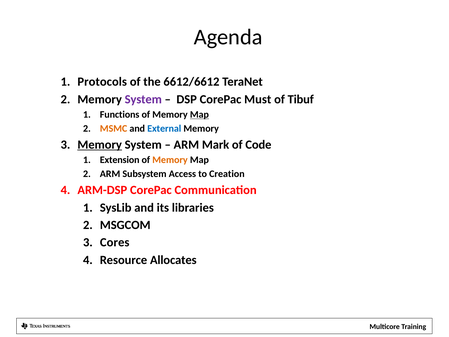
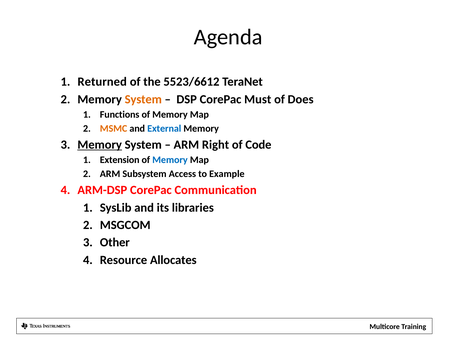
Protocols: Protocols -> Returned (102, 82)
6612/6612: 6612/6612 -> 5523/6612 (191, 82)
System colour: purple -> orange (143, 99)
Tibuf: Tibuf -> Does (301, 99)
Map underline: present -> none (199, 114)
Mark: Mark -> Right (216, 145)
Memory colour: orange -> blue (170, 160)
Creation: Creation -> Example (227, 174)
Cores: Cores -> Other (115, 242)
